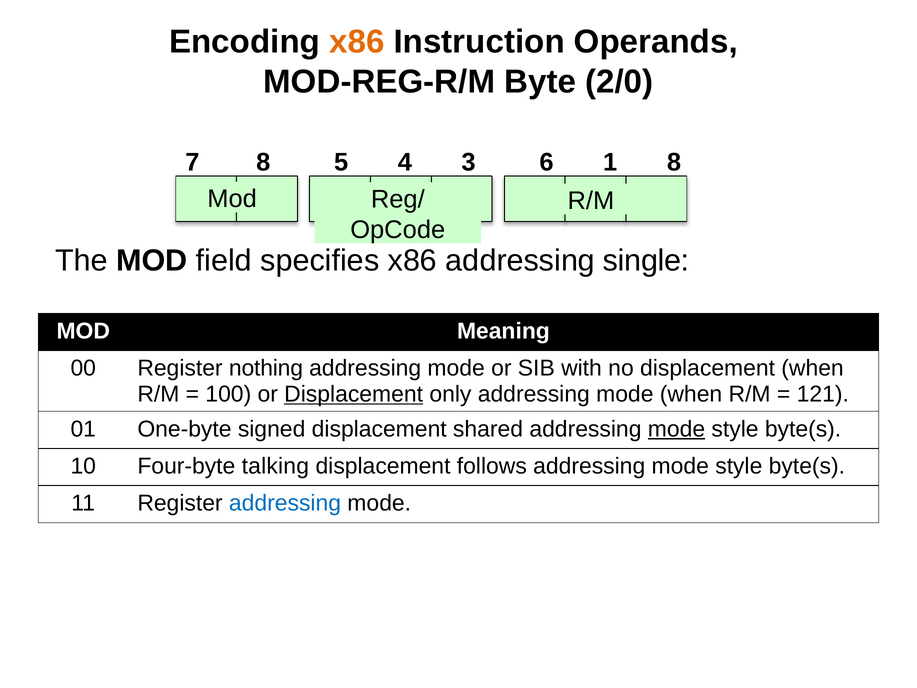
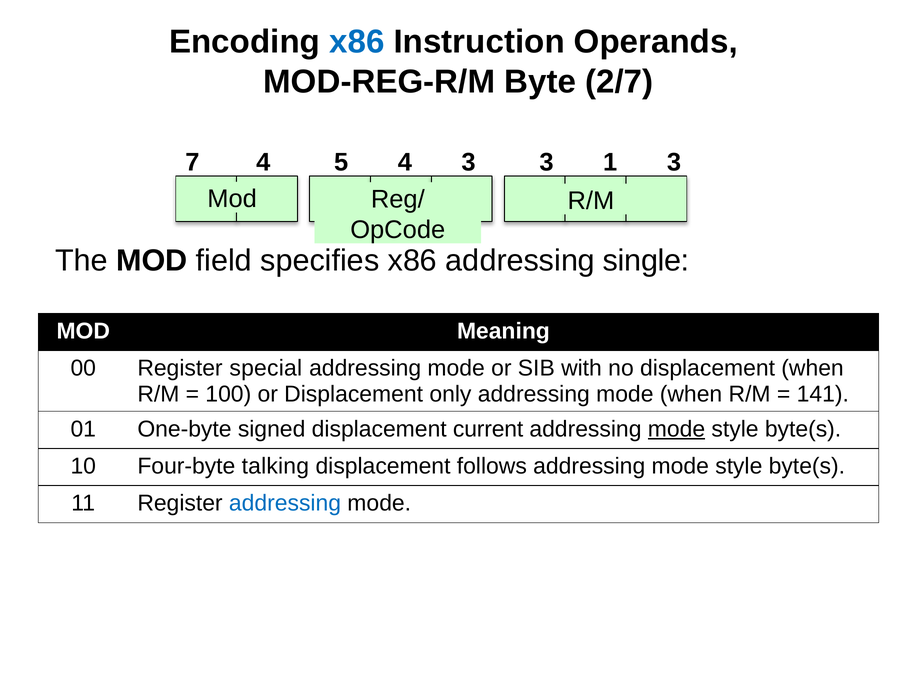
x86 colour: orange -> blue (357, 42)
2/0: 2/0 -> 2/7 (619, 82)
7 8: 8 -> 4 (263, 162)
3 6: 6 -> 3 (547, 162)
1 8: 8 -> 3 (674, 162)
nothing: nothing -> special (266, 368)
Displacement underline: present -> none (354, 394)
121: 121 -> 141 (823, 394)
shared: shared -> current (488, 429)
